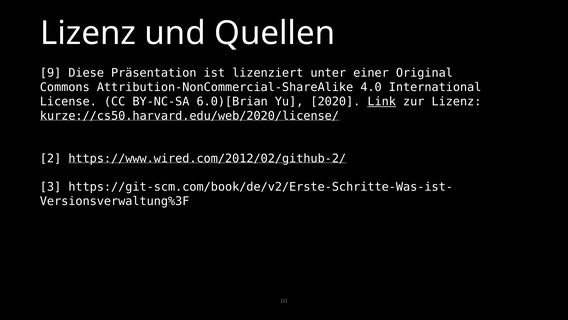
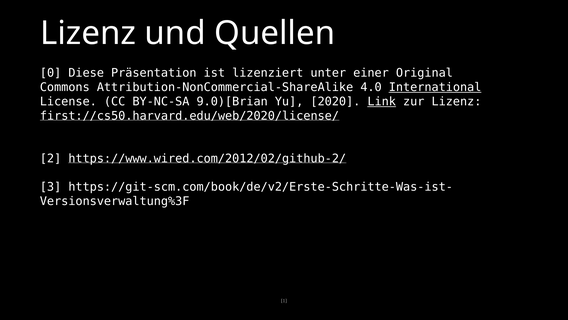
9: 9 -> 0 (51, 73)
International underline: none -> present (435, 87)
6.0)[Brian: 6.0)[Brian -> 9.0)[Brian (232, 101)
kurze://cs50.harvard.edu/web/2020/license/: kurze://cs50.harvard.edu/web/2020/license/ -> first://cs50.harvard.edu/web/2020/license/ (189, 116)
